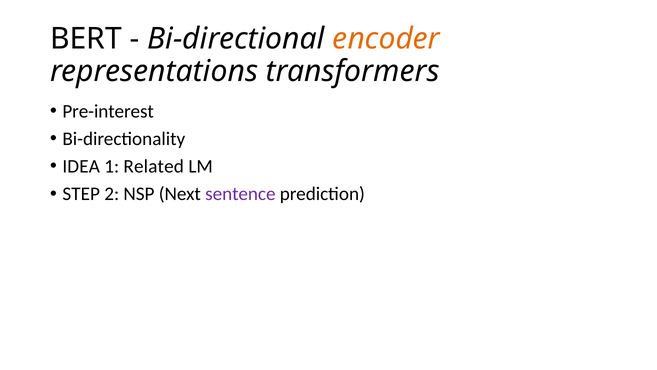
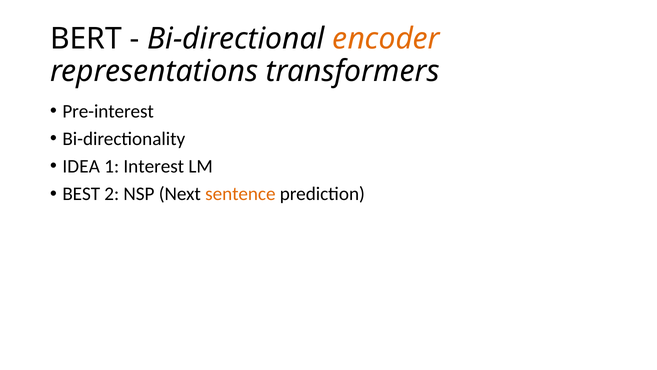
Related: Related -> Interest (154, 166)
STEP: STEP -> BEST (81, 194)
sentence colour: purple -> orange (240, 194)
